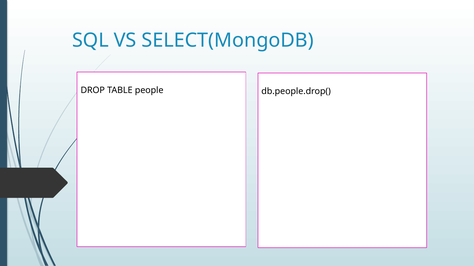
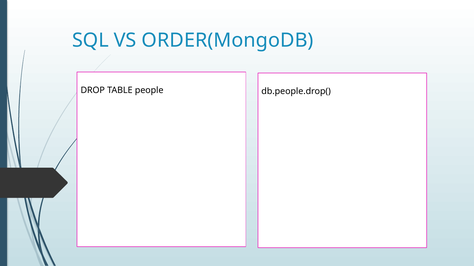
SELECT(MongoDB: SELECT(MongoDB -> ORDER(MongoDB (228, 40)
